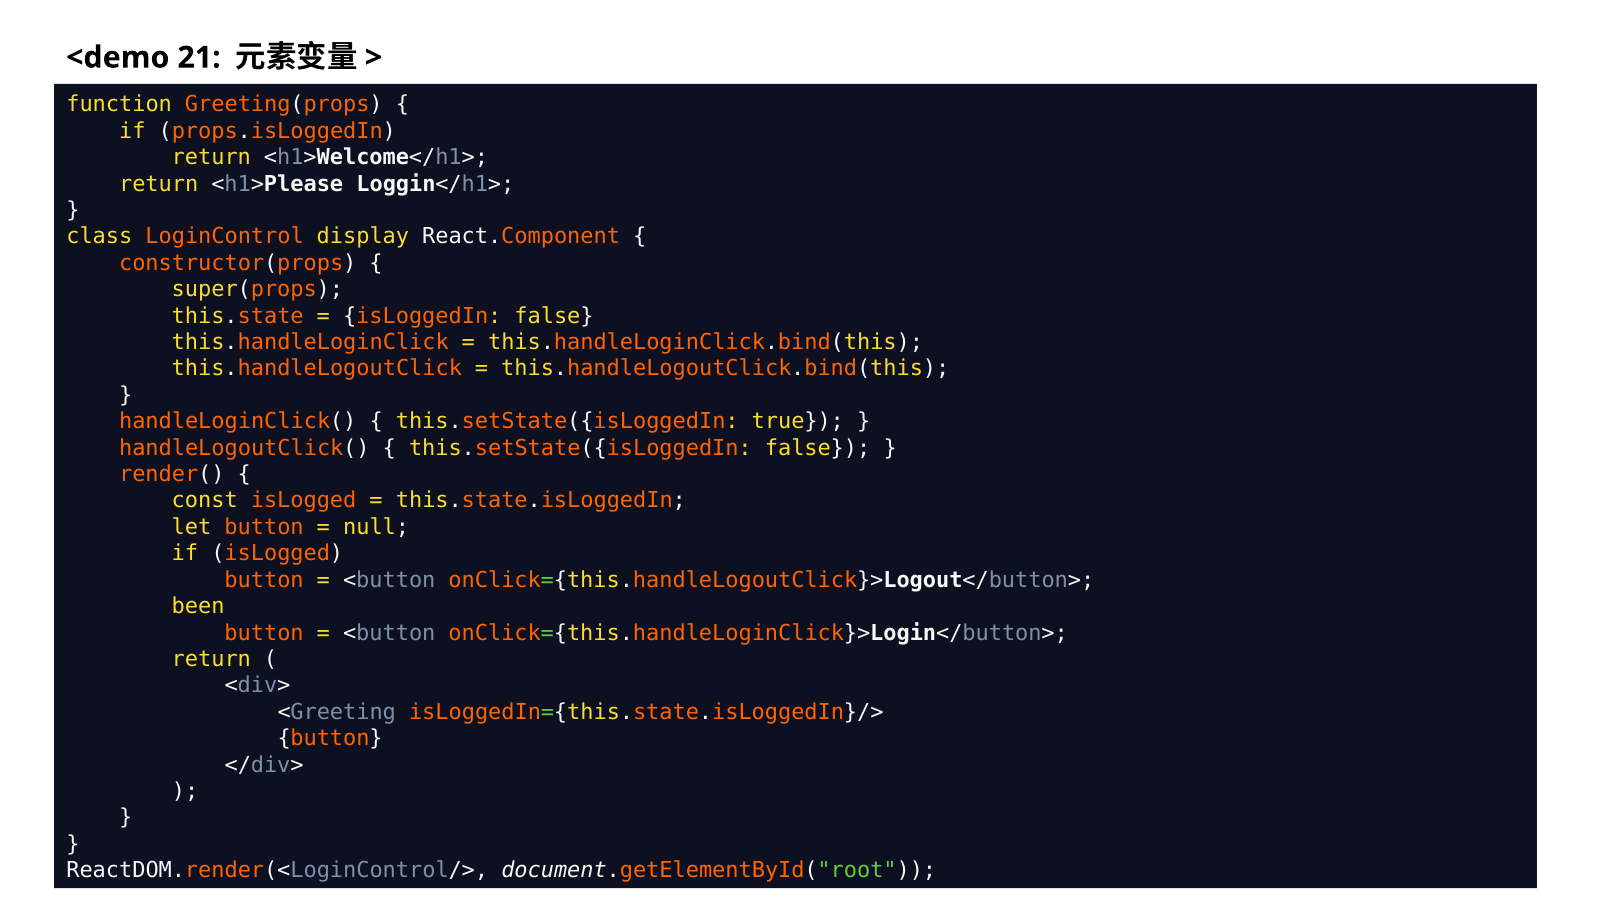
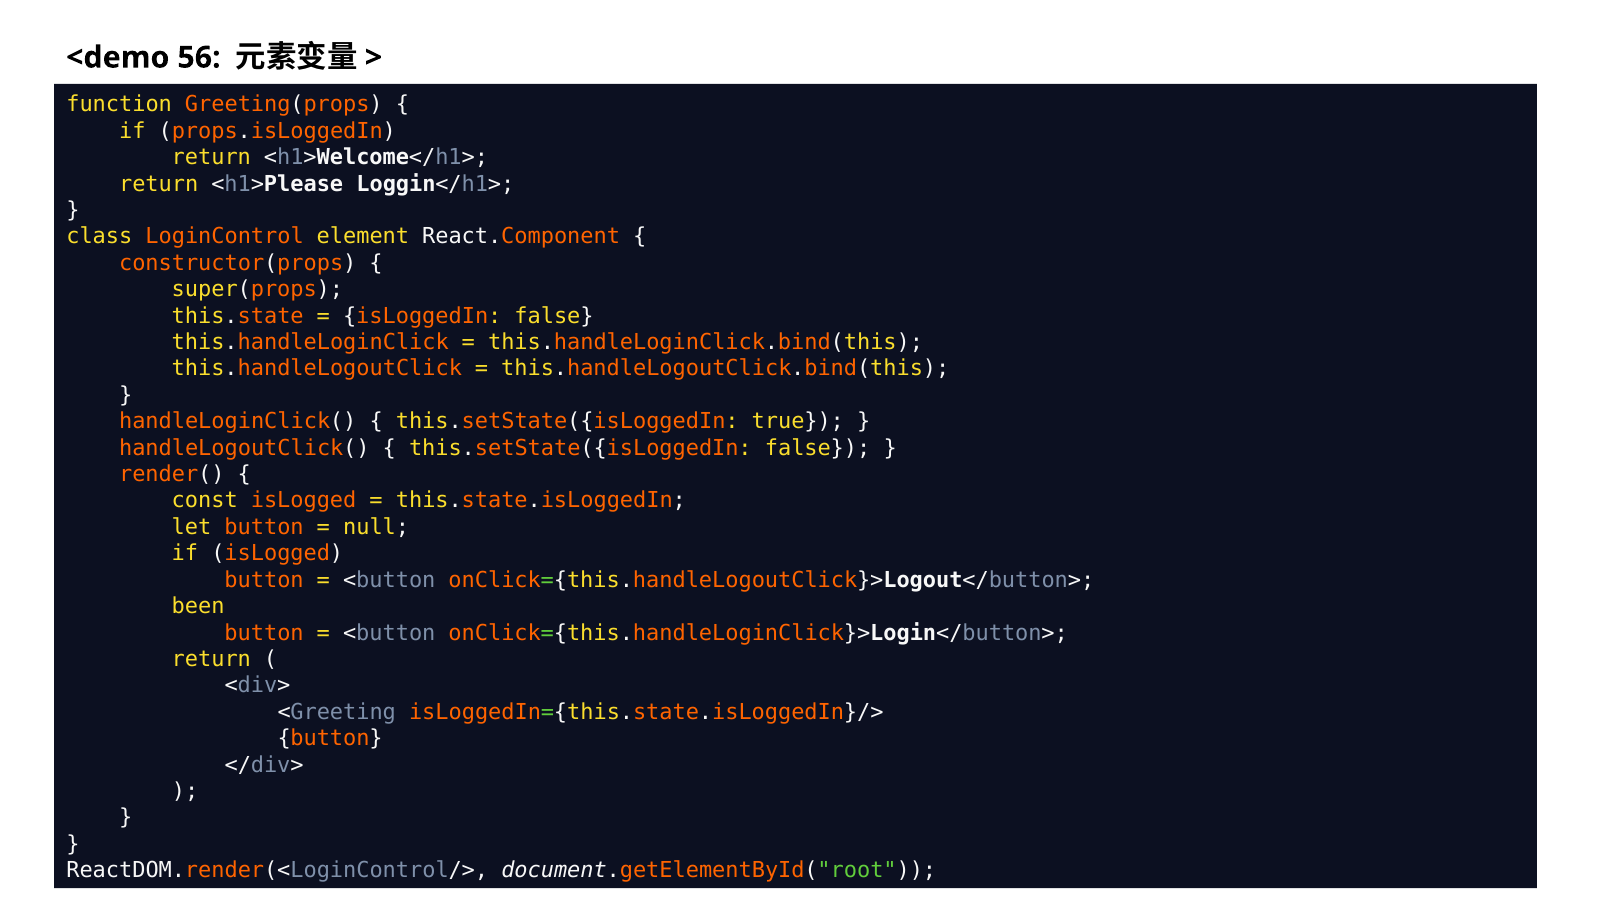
21: 21 -> 56 (199, 57)
display: display -> element (363, 236)
